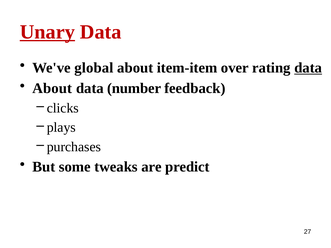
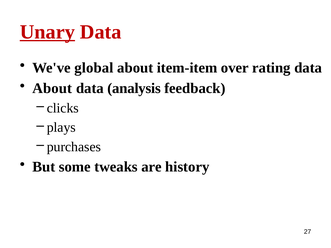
data underline: present -> none (308, 68)
number: number -> analysis (134, 88)
predict: predict -> history (187, 167)
